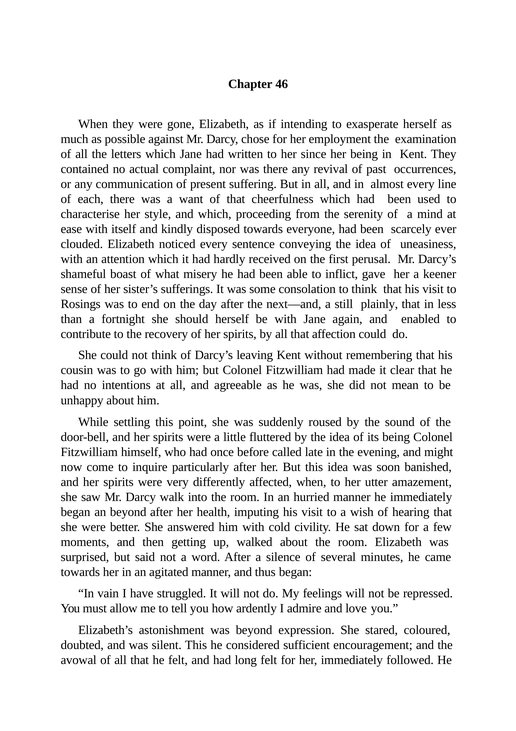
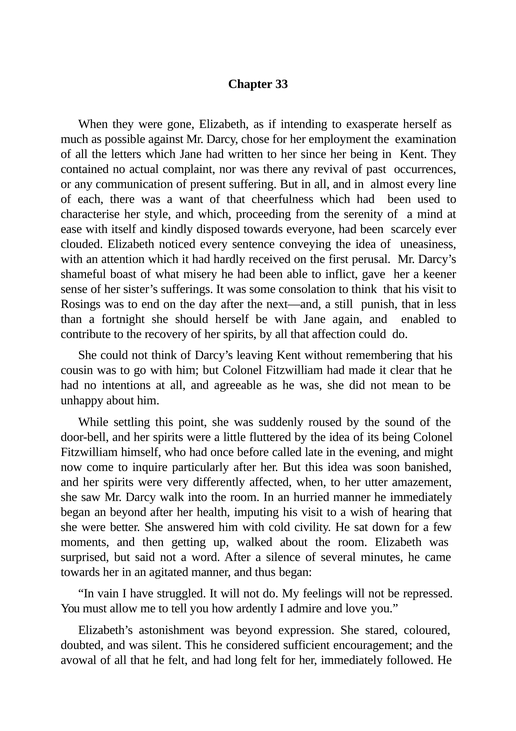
46: 46 -> 33 (282, 84)
plainly: plainly -> punish (379, 304)
